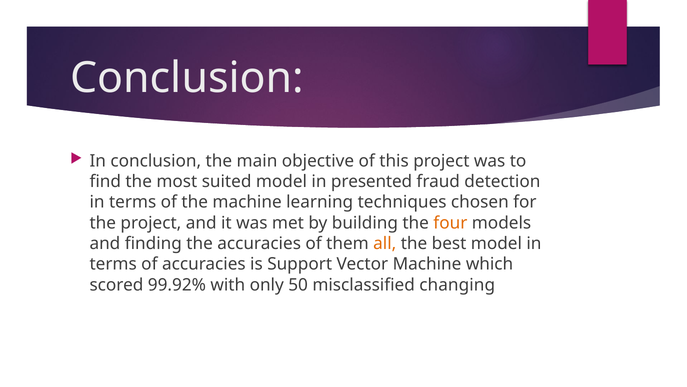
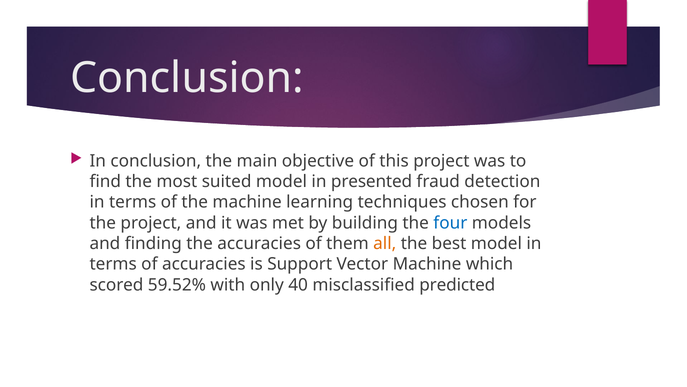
four colour: orange -> blue (450, 223)
99.92%: 99.92% -> 59.52% (177, 284)
50: 50 -> 40 (298, 284)
changing: changing -> predicted (457, 284)
